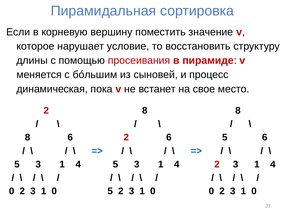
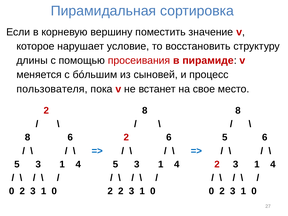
динамическая: динамическая -> пользователя (52, 89)
1 0 5: 5 -> 2 (110, 191)
